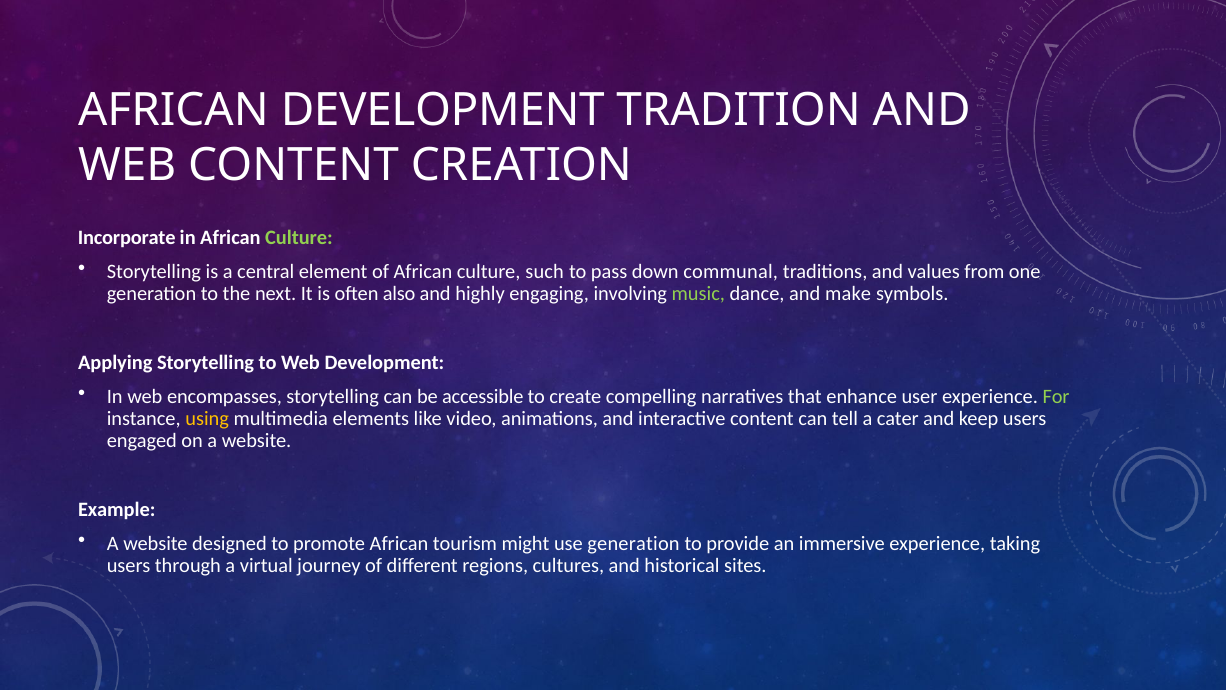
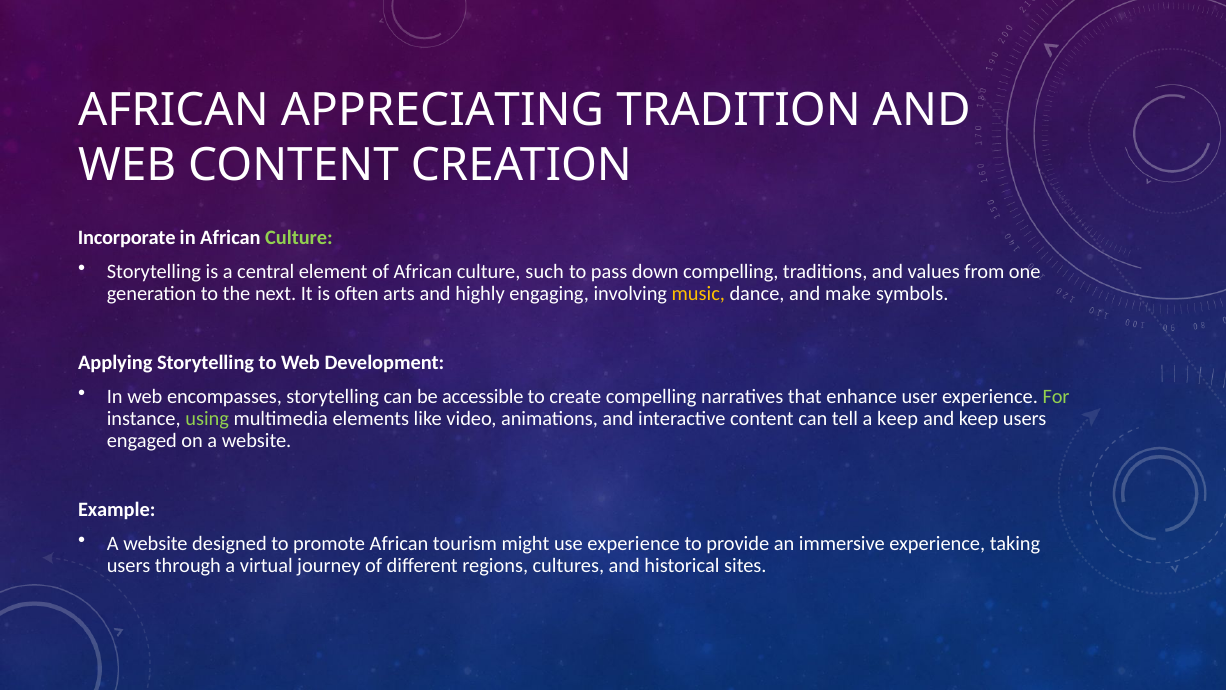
AFRICAN DEVELOPMENT: DEVELOPMENT -> APPRECIATING (442, 110)
down communal: communal -> compelling (731, 271)
also: also -> arts (399, 293)
music colour: light green -> yellow (698, 293)
using colour: yellow -> light green (207, 418)
a cater: cater -> keep (898, 418)
use generation: generation -> experience (634, 543)
